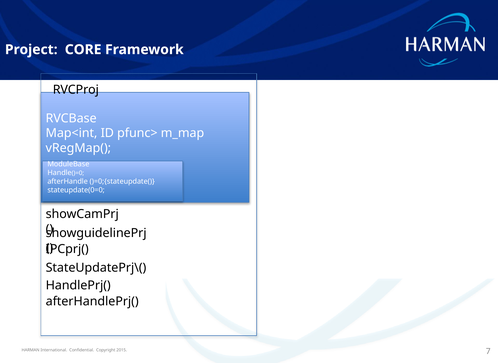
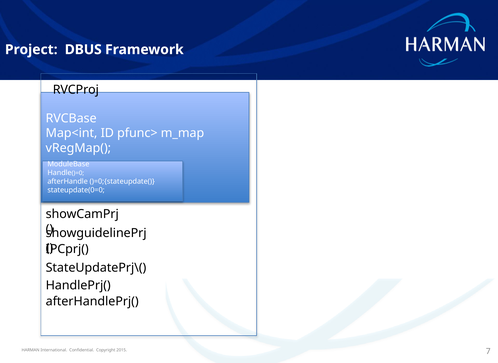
CORE: CORE -> DBUS (83, 50)
